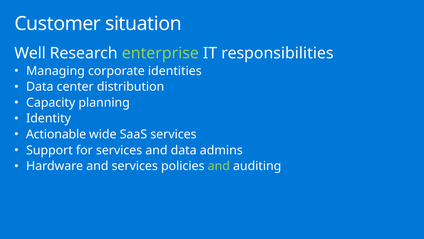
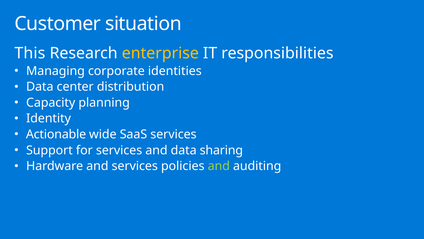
Well: Well -> This (30, 53)
enterprise colour: light green -> yellow (160, 53)
admins: admins -> sharing (221, 150)
